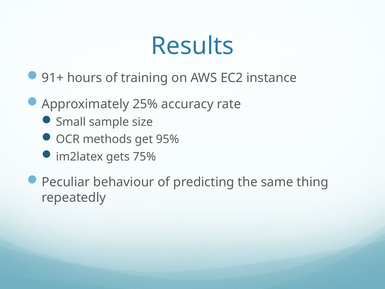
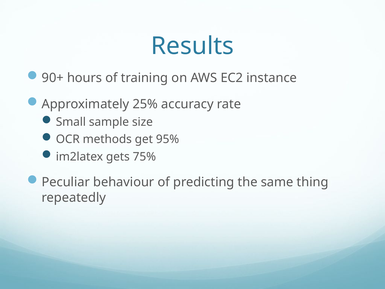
91+: 91+ -> 90+ (53, 78)
